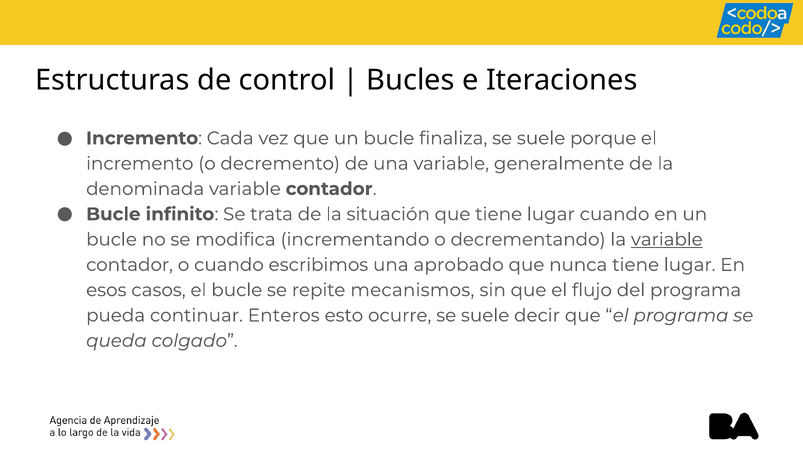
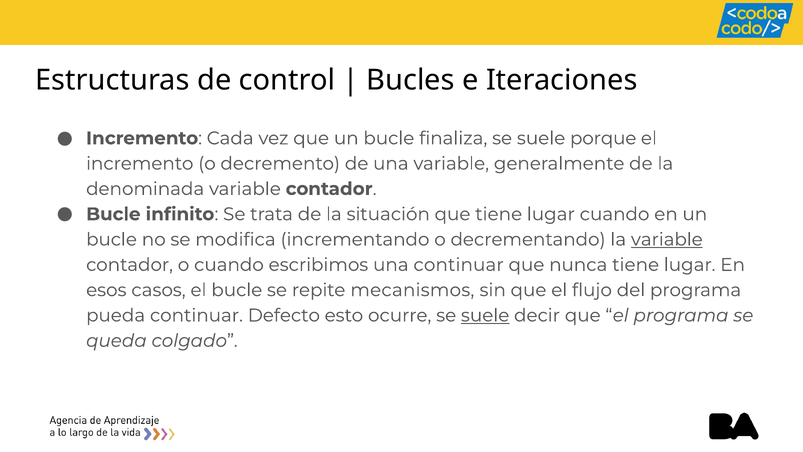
una aprobado: aprobado -> continuar (459, 265)
Enteros: Enteros -> Defecto (284, 315)
suele underline: none -> present (485, 315)
